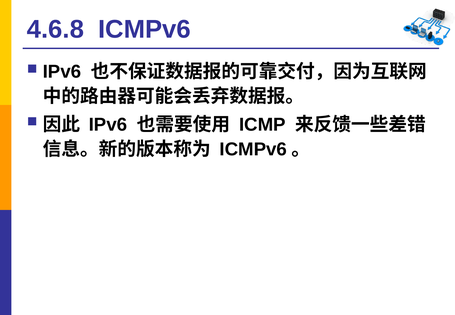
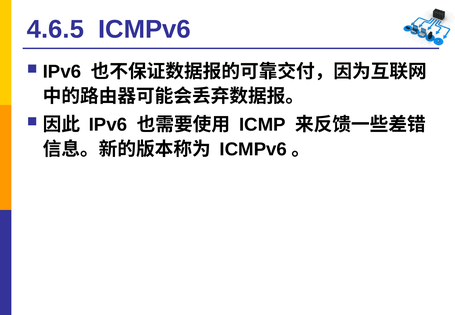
4.6.8: 4.6.8 -> 4.6.5 (55, 29)
